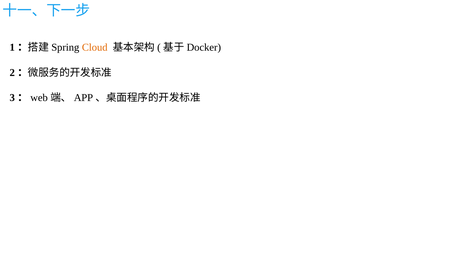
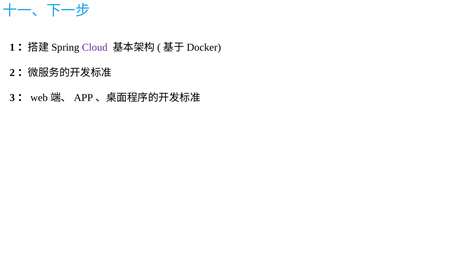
Cloud colour: orange -> purple (95, 48)
